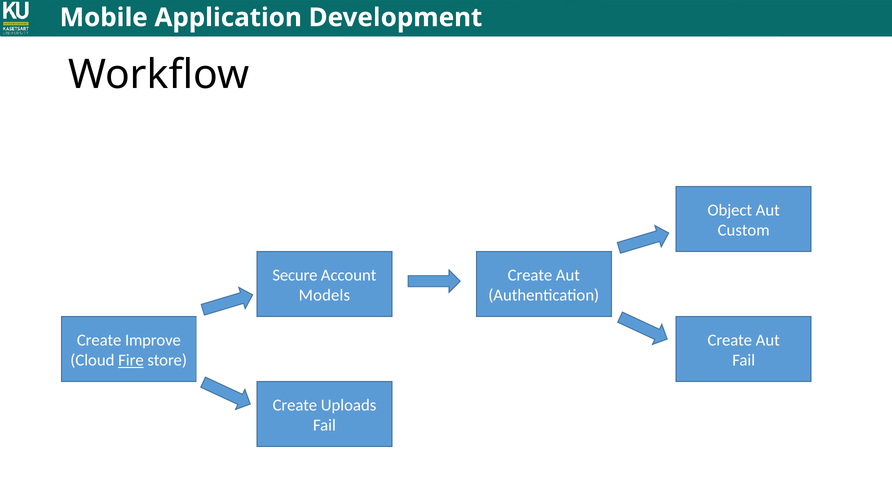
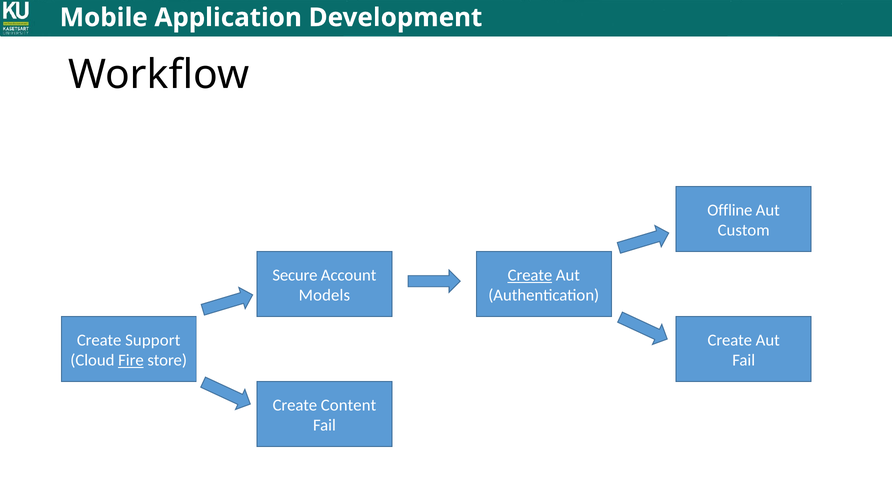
Object: Object -> Offline (730, 211)
Create underline: none -> present (530, 276)
Improve: Improve -> Support (153, 341)
Uploads: Uploads -> Content (349, 406)
